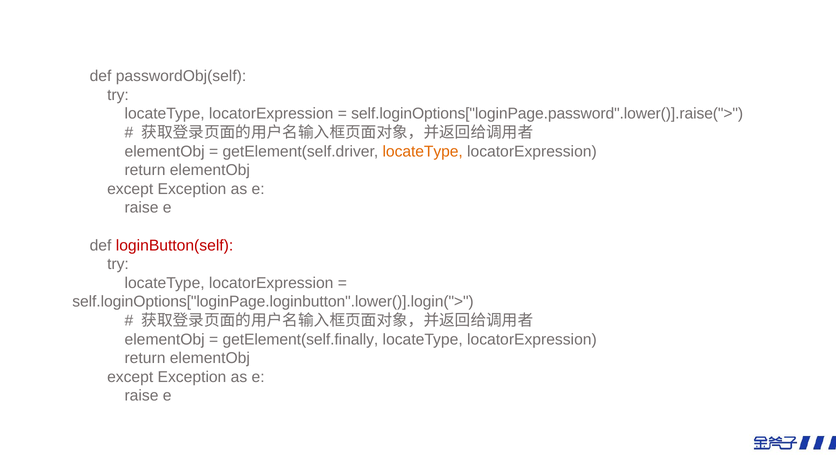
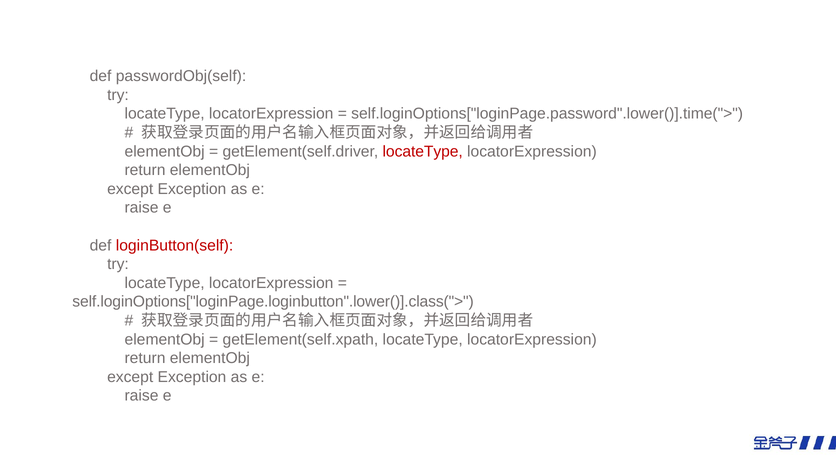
self.loginOptions["loginPage.password".lower()].raise(">: self.loginOptions["loginPage.password".lower()].raise("> -> self.loginOptions["loginPage.password".lower()].time("> (547, 114)
locateType colour: orange -> red (423, 151)
self.loginOptions["loginPage.loginbutton".lower()].login(">: self.loginOptions["loginPage.loginbutton".lower()].login("> -> self.loginOptions["loginPage.loginbutton".lower()].class("> (273, 302)
getElement(self.finally: getElement(self.finally -> getElement(self.xpath (300, 340)
